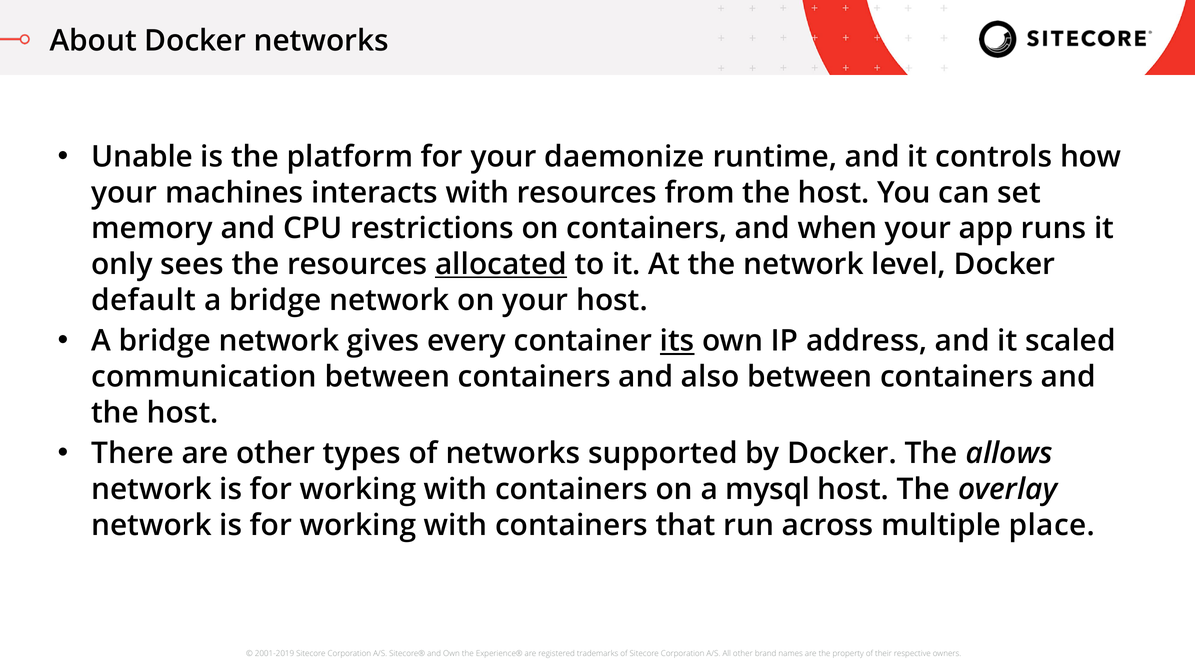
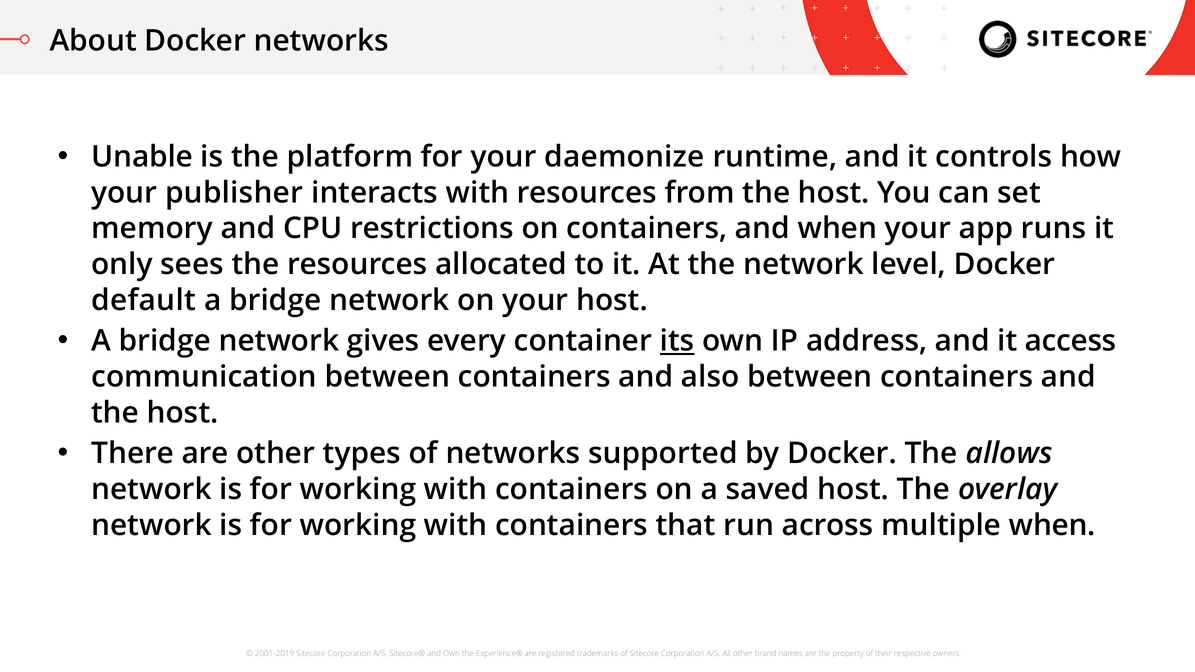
machines: machines -> publisher (234, 193)
allocated underline: present -> none (501, 265)
scaled: scaled -> access (1071, 341)
mysql: mysql -> saved (768, 490)
multiple place: place -> when (1052, 525)
